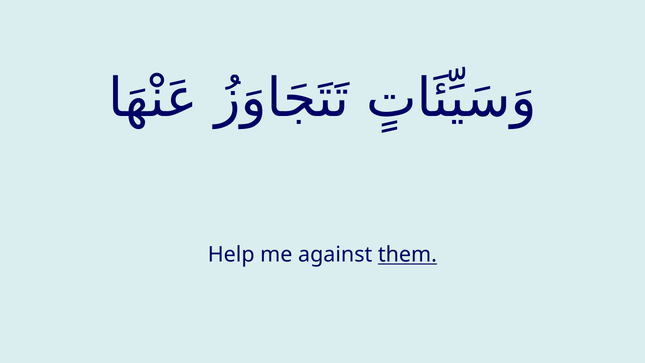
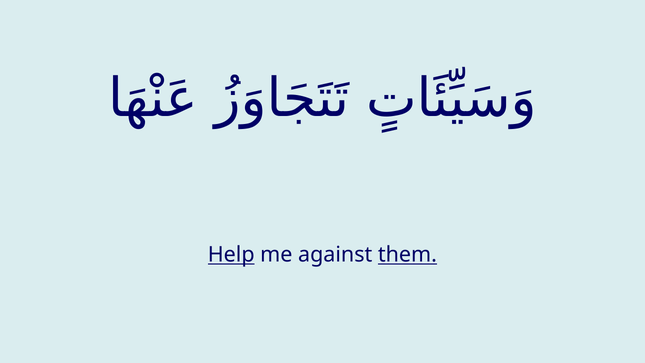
Help underline: none -> present (231, 255)
